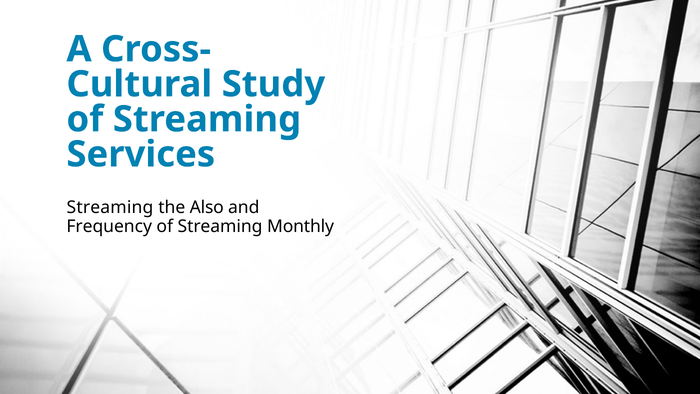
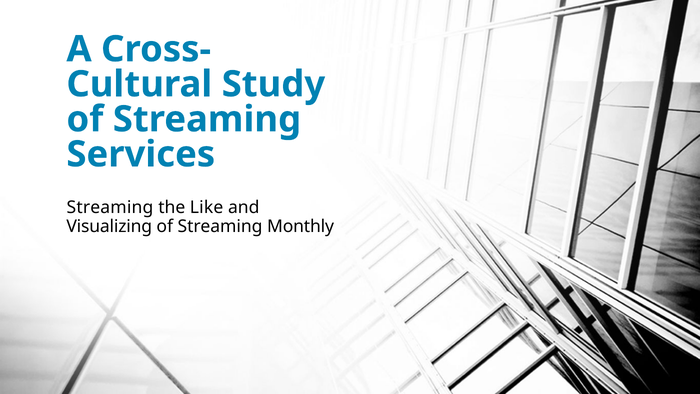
Also: Also -> Like (207, 207)
Frequency: Frequency -> Visualizing (109, 226)
